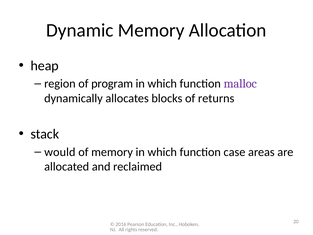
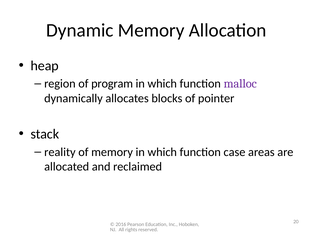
returns: returns -> pointer (216, 98)
would: would -> reality (60, 152)
